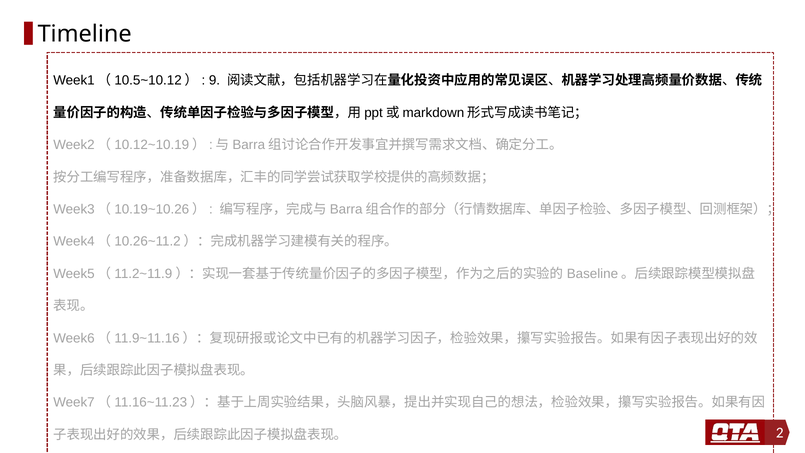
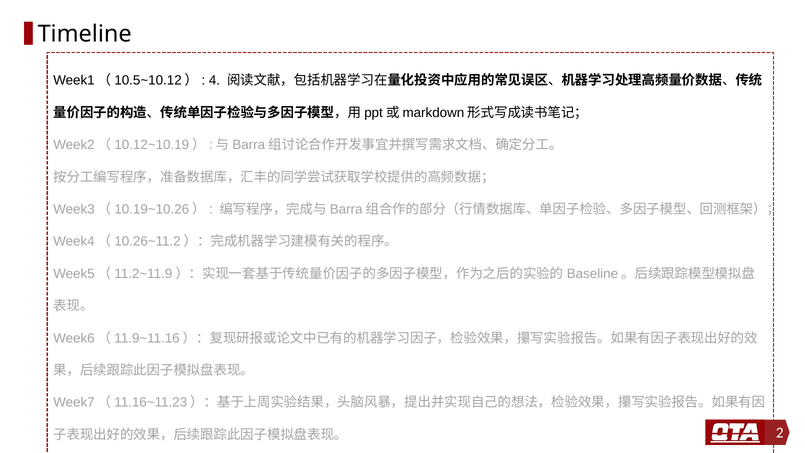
9: 9 -> 4 (214, 81)
